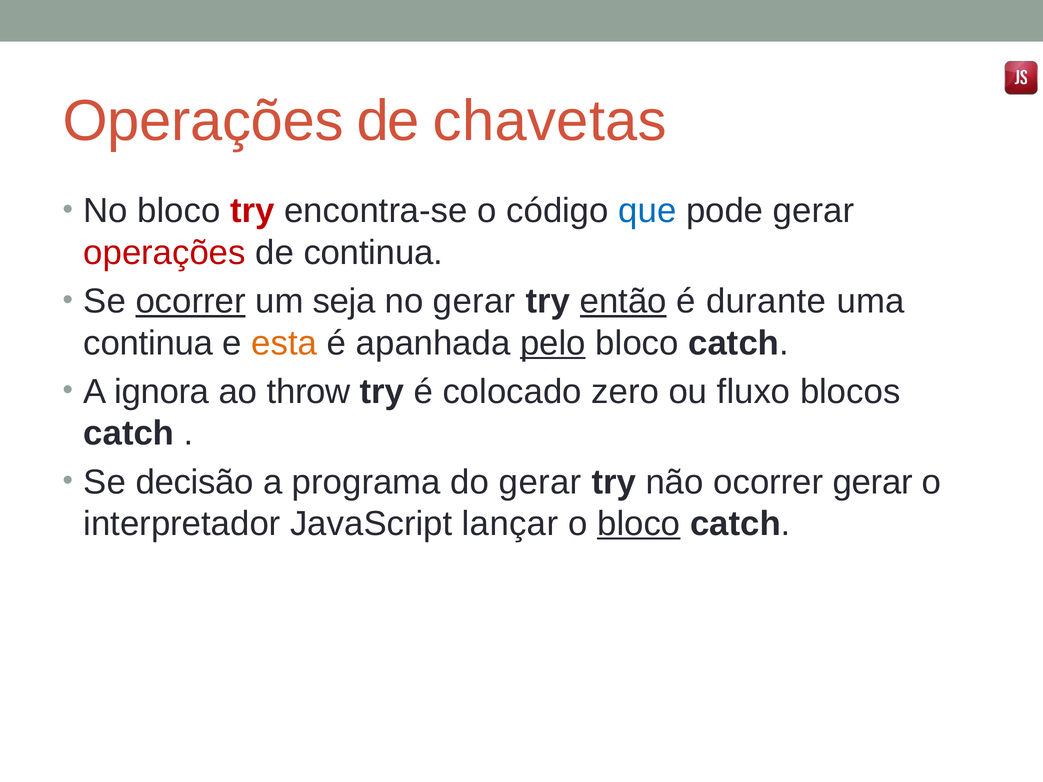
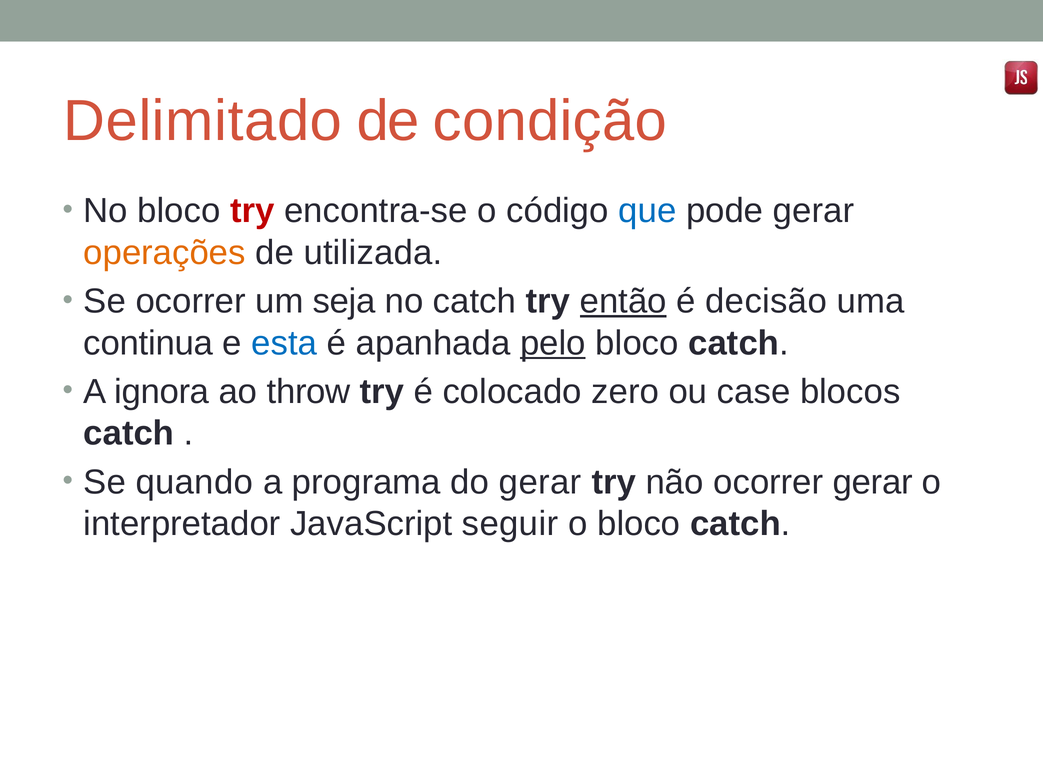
Operações: Operações -> Delimitado (203, 121)
chavetas: chavetas -> condição (550, 121)
operações colour: red -> orange (165, 253)
de continua: continua -> utilizada (373, 253)
ocorrer underline: present -> none (191, 301)
no gerar: gerar -> catch (474, 301)
durante: durante -> decisão (766, 301)
esta colour: orange -> blue (284, 343)
fluxo: fluxo -> case (754, 392)
decisão: decisão -> quando (194, 482)
lançar: lançar -> seguir (510, 524)
bloco underline: present -> none (639, 524)
